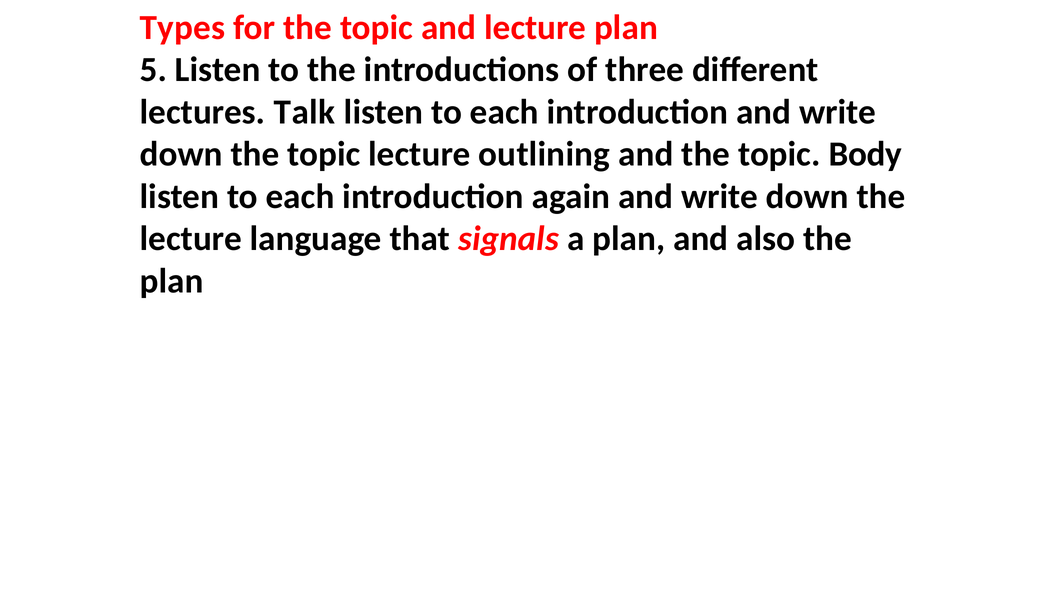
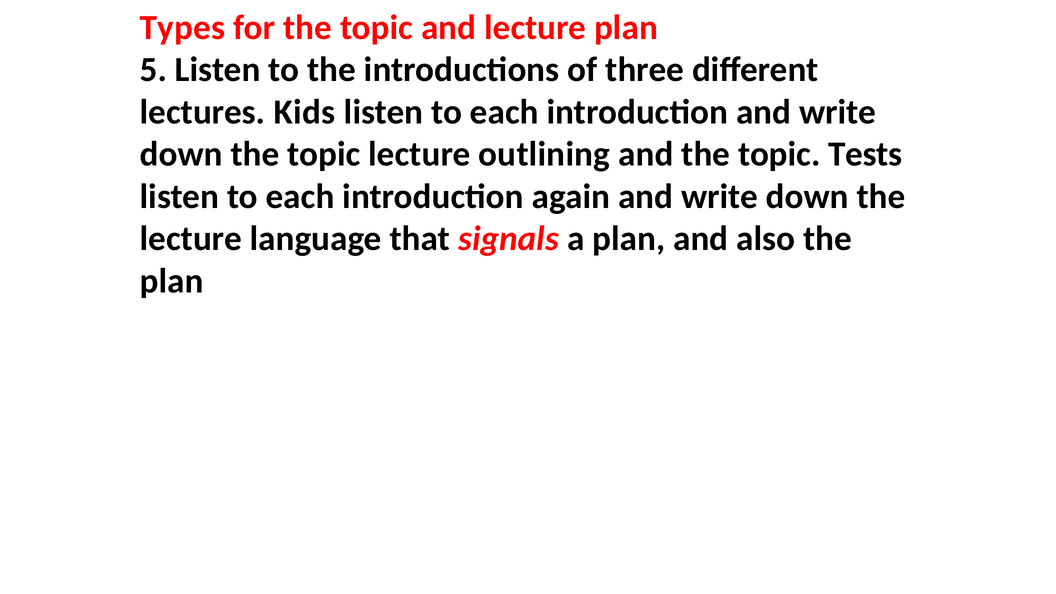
Talk: Talk -> Kids (304, 112)
Body: Body -> Tests (865, 154)
